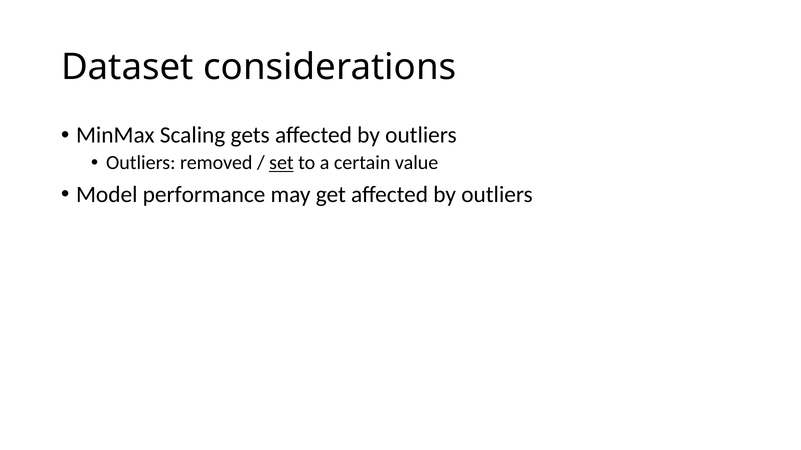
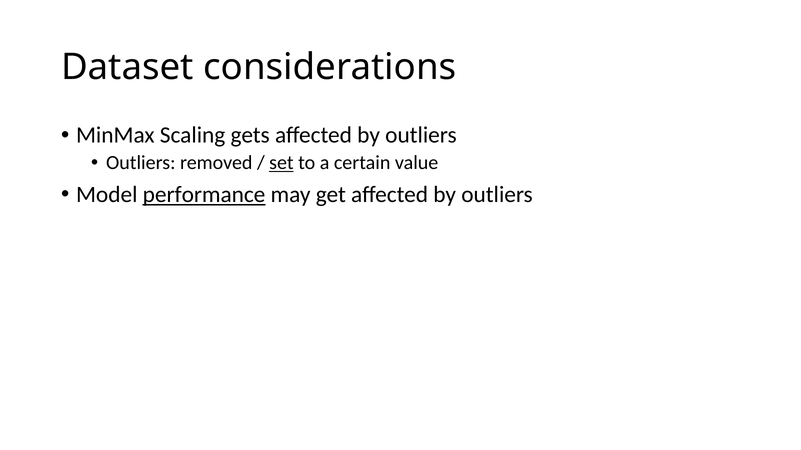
performance underline: none -> present (204, 195)
